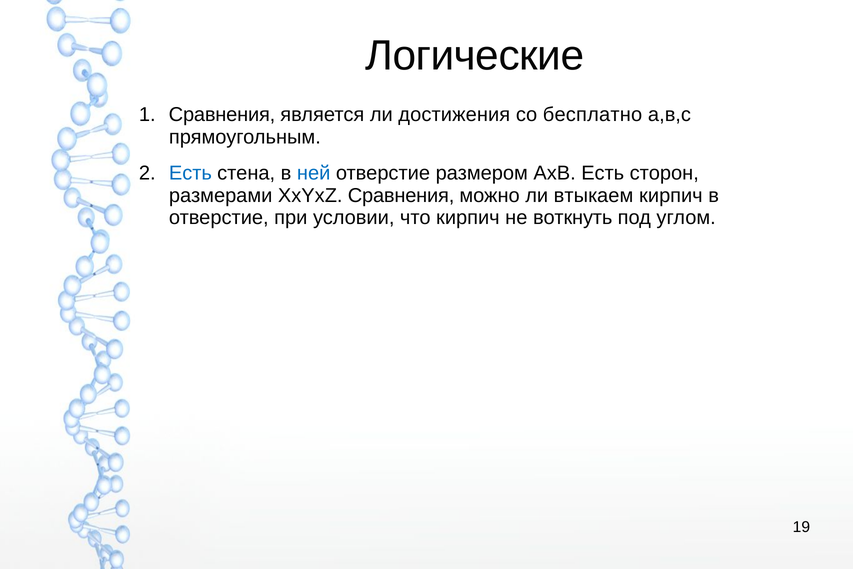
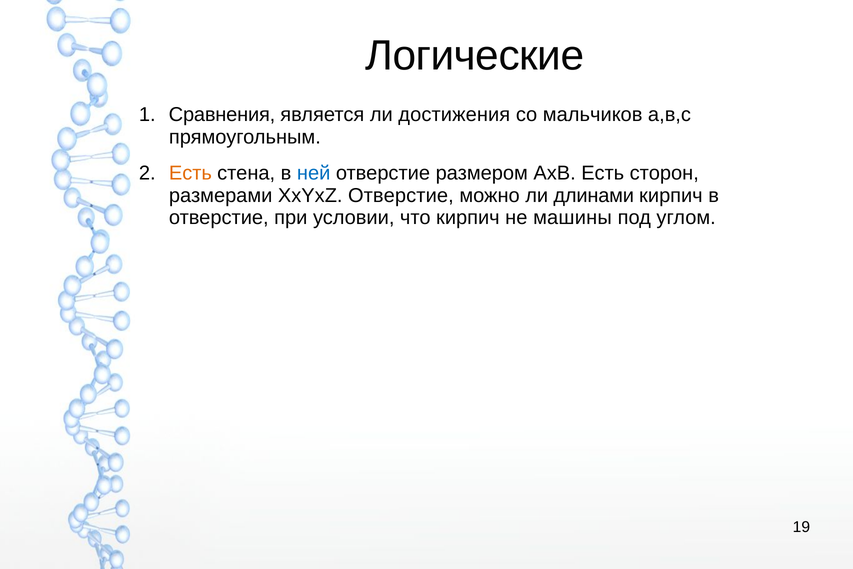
бесплатно: бесплатно -> мальчиков (593, 115)
Есть colour: blue -> orange (190, 173)
XxYxZ Сравнения: Сравнения -> Отверстие (401, 195)
втыкаем: втыкаем -> длинами (594, 195)
воткнуть: воткнуть -> машины (572, 218)
